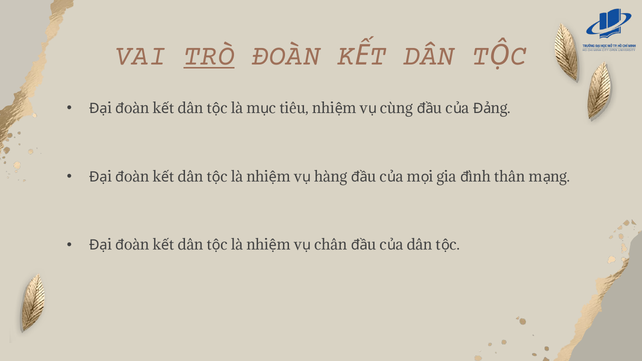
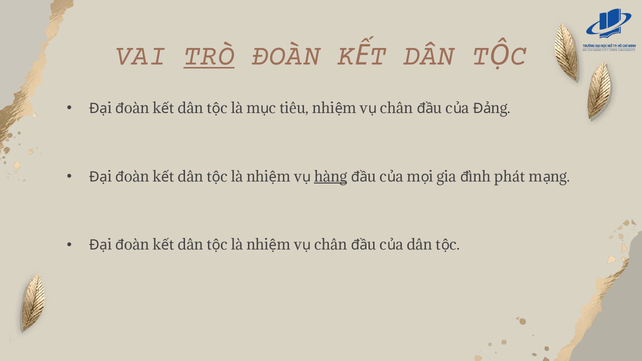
cùng: cùng -> chân (396, 108)
hàng underline: none -> present (331, 177)
thân: thân -> phát (510, 177)
